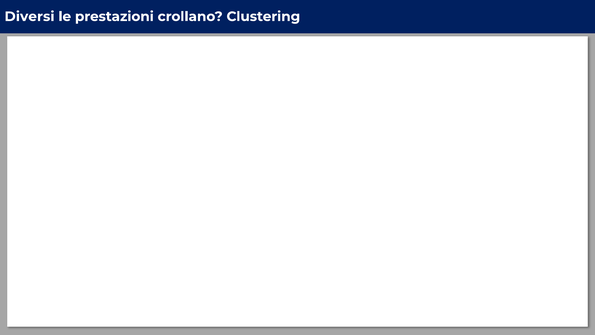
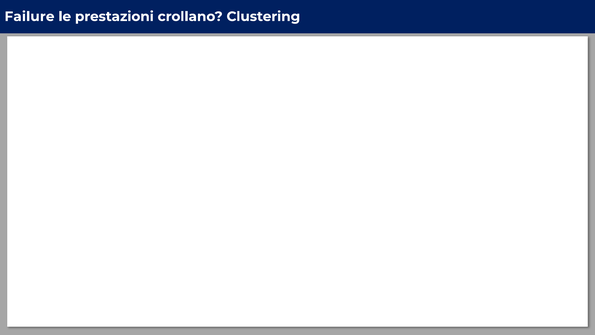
Diversi: Diversi -> Failure (29, 17)
